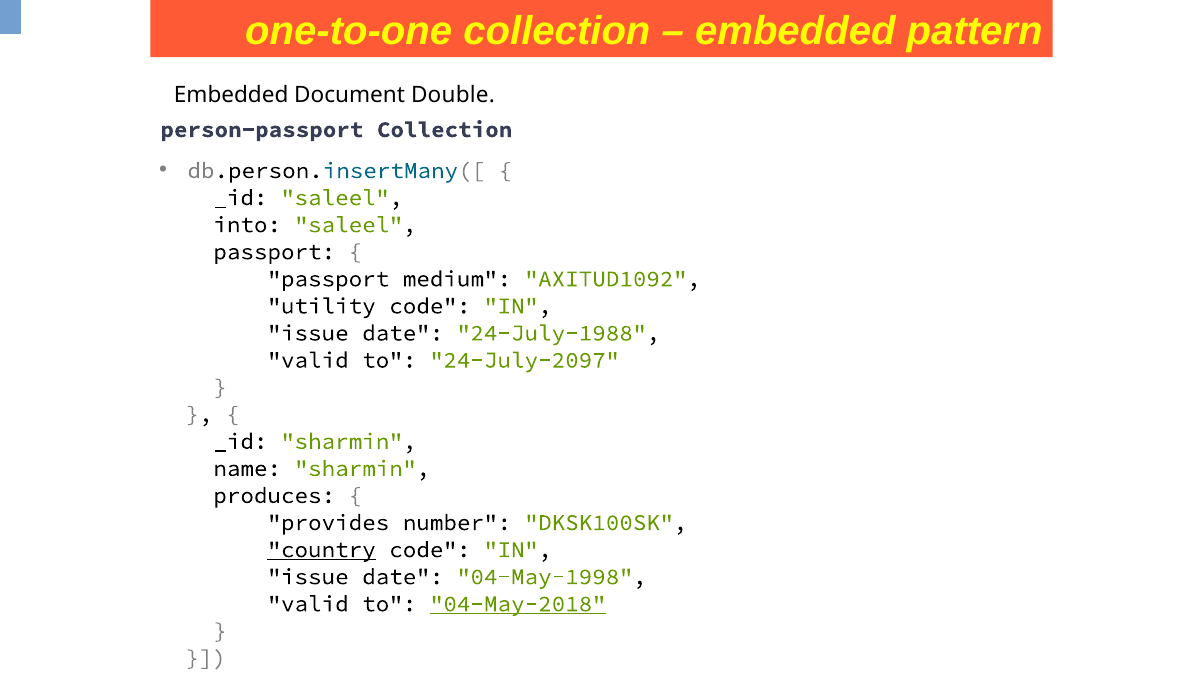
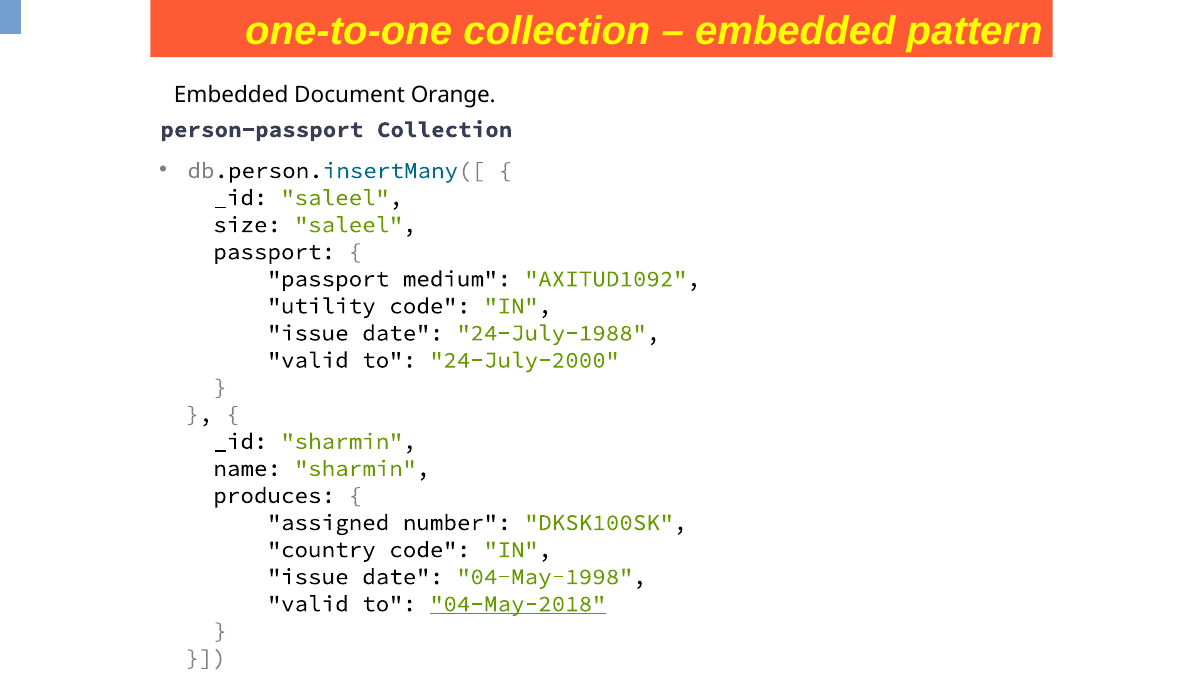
Double: Double -> Orange (453, 95)
into: into -> size (247, 225)
24-July-2097: 24-July-2097 -> 24-July-2000 (525, 360)
provides: provides -> assigned (328, 522)
country underline: present -> none (322, 549)
